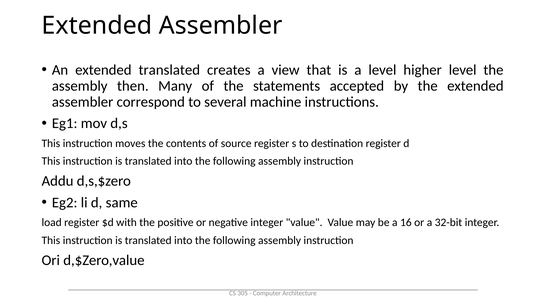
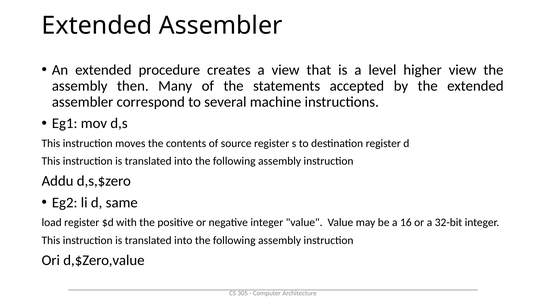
extended translated: translated -> procedure (169, 70)
higher level: level -> view (463, 70)
